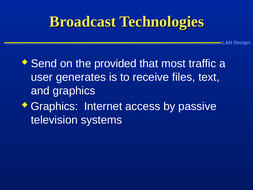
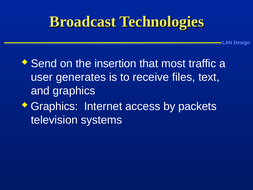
provided: provided -> insertion (115, 64)
passive: passive -> packets (198, 106)
